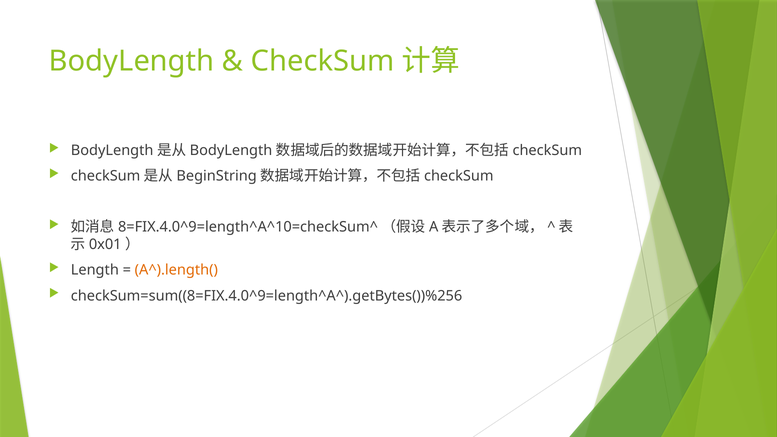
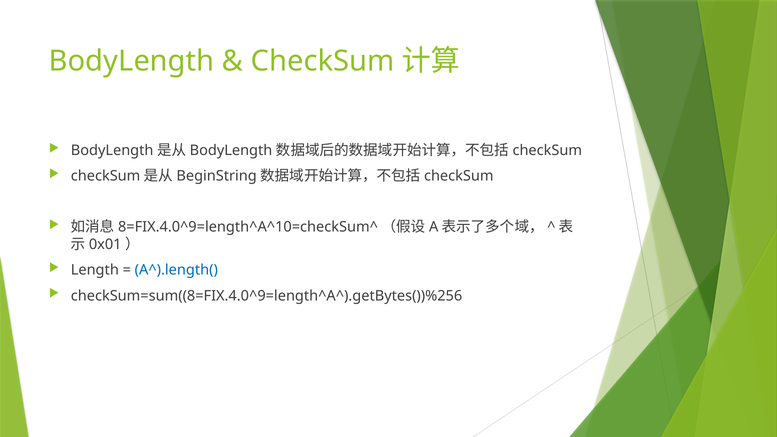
A^).length( colour: orange -> blue (176, 270)
